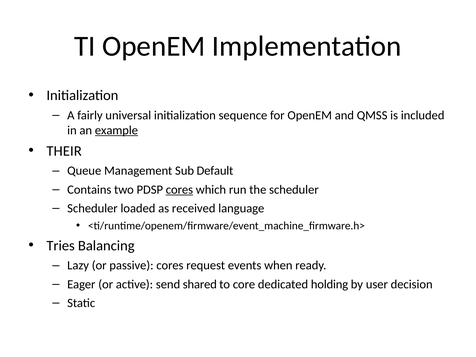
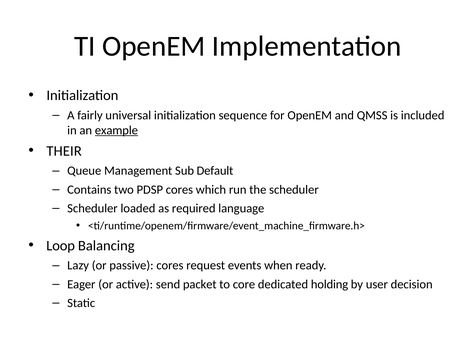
cores underline: present -> none (179, 190)
received: received -> required (194, 208)
Tries: Tries -> Loop (61, 246)
shared: shared -> packet (200, 284)
